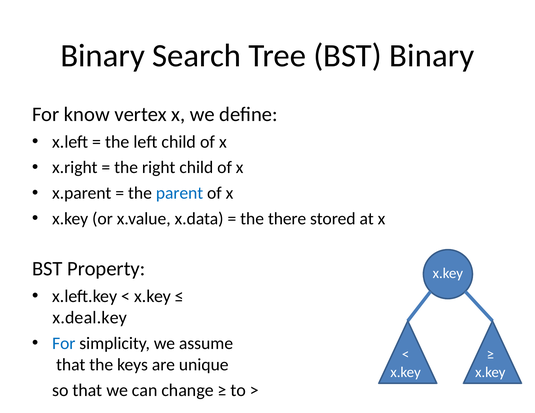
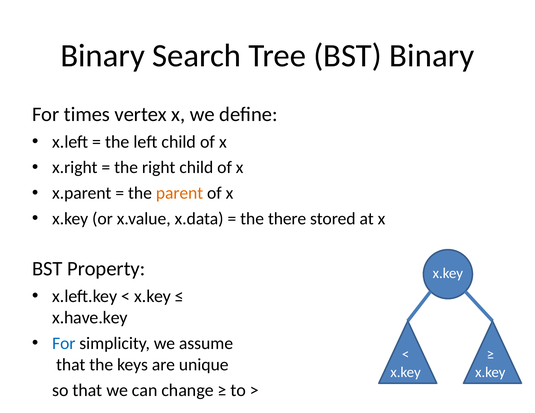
know: know -> times (87, 115)
parent colour: blue -> orange (180, 193)
x.deal.key: x.deal.key -> x.have.key (90, 318)
